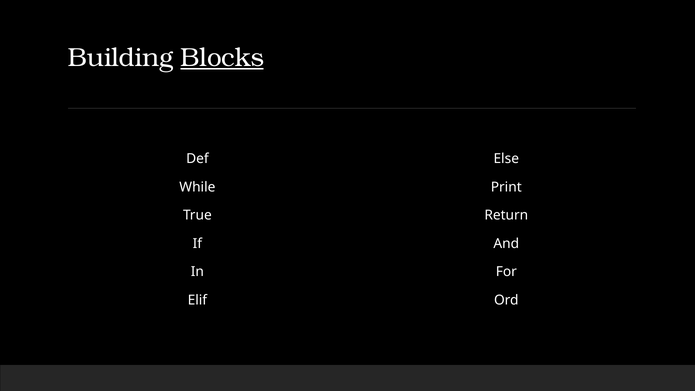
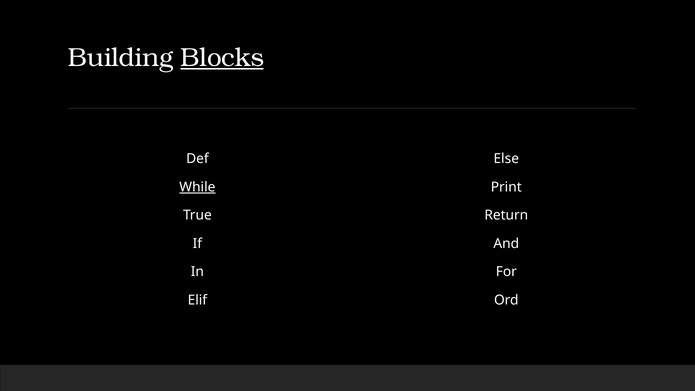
While underline: none -> present (197, 187)
